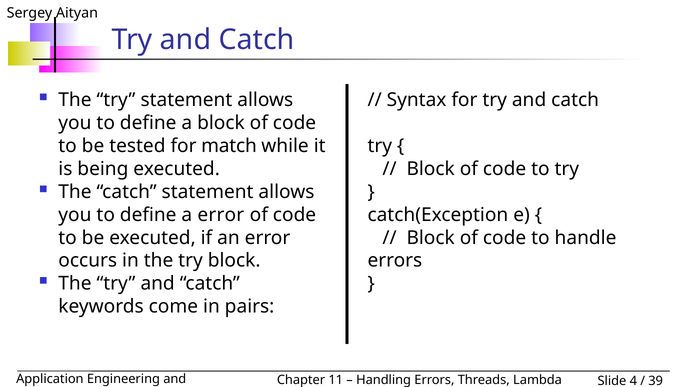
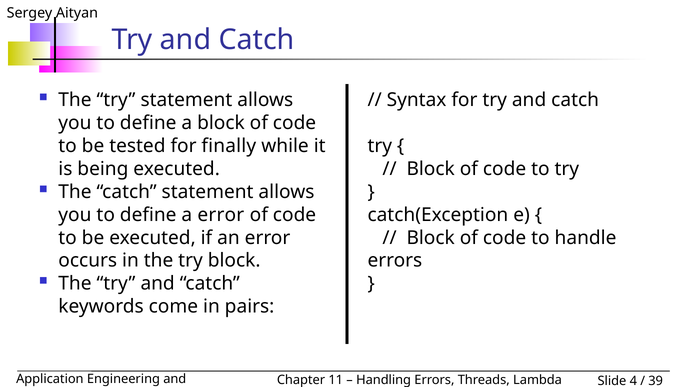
match: match -> finally (229, 146)
